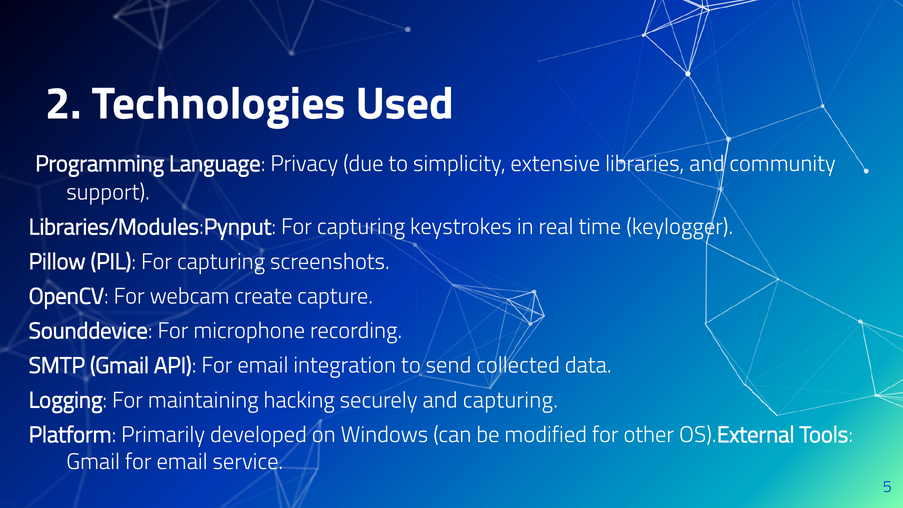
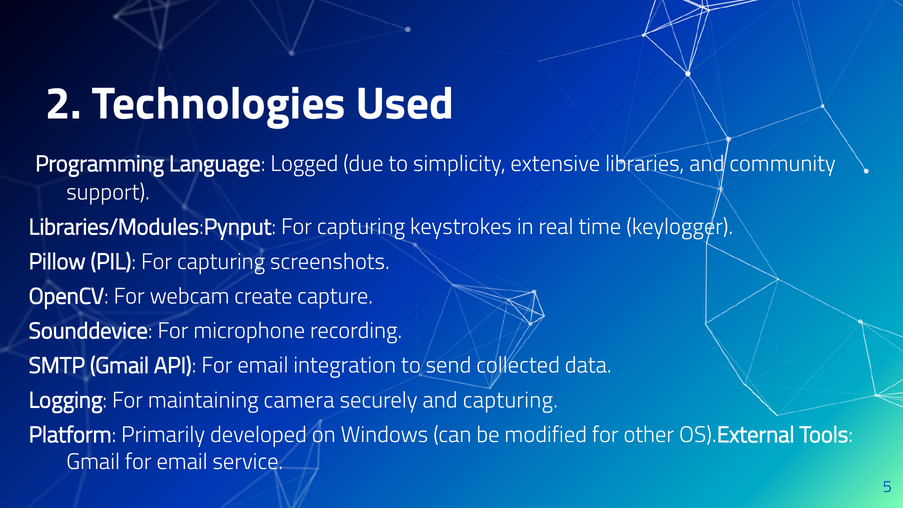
Privacy: Privacy -> Logged (304, 164)
hacking: hacking -> camera (299, 400)
